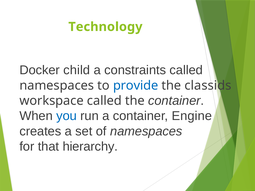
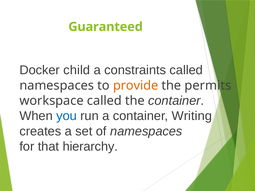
Technology: Technology -> Guaranteed (106, 27)
provide colour: blue -> orange (136, 86)
classids: classids -> permits (208, 86)
Engine: Engine -> Writing (192, 116)
